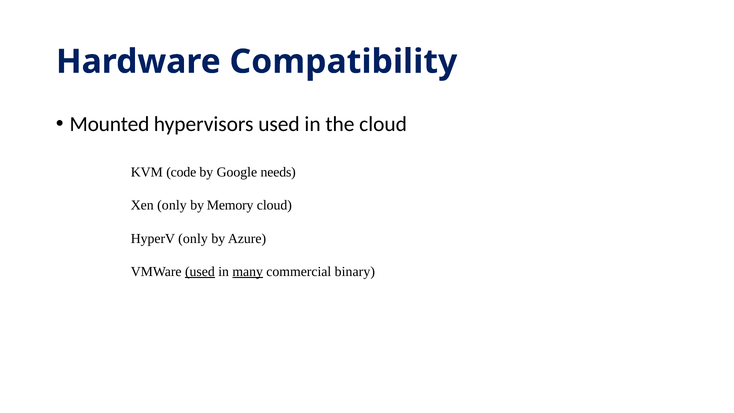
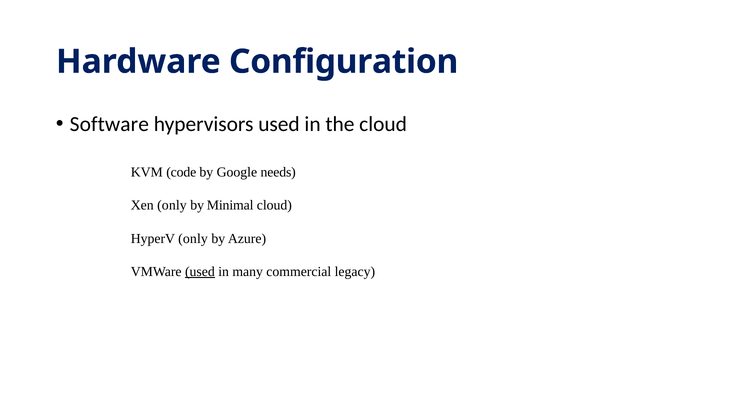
Compatibility: Compatibility -> Configuration (344, 62)
Mounted: Mounted -> Software (109, 124)
Memory: Memory -> Minimal (230, 205)
many underline: present -> none (248, 271)
binary: binary -> legacy (355, 271)
